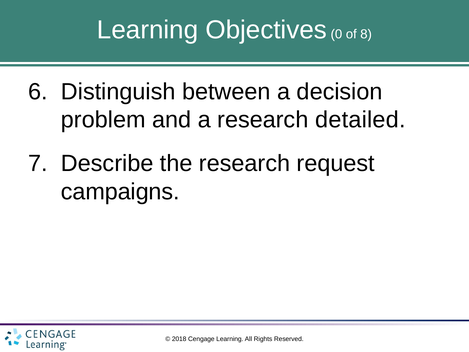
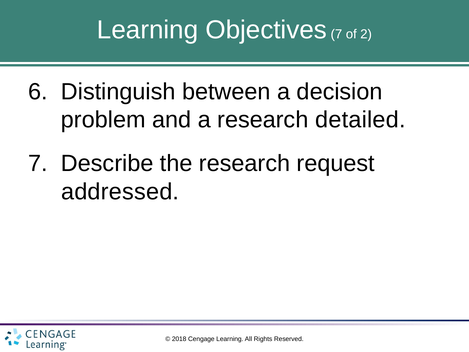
Objectives 0: 0 -> 7 (336, 34)
8: 8 -> 2 (366, 34)
campaigns: campaigns -> addressed (120, 192)
